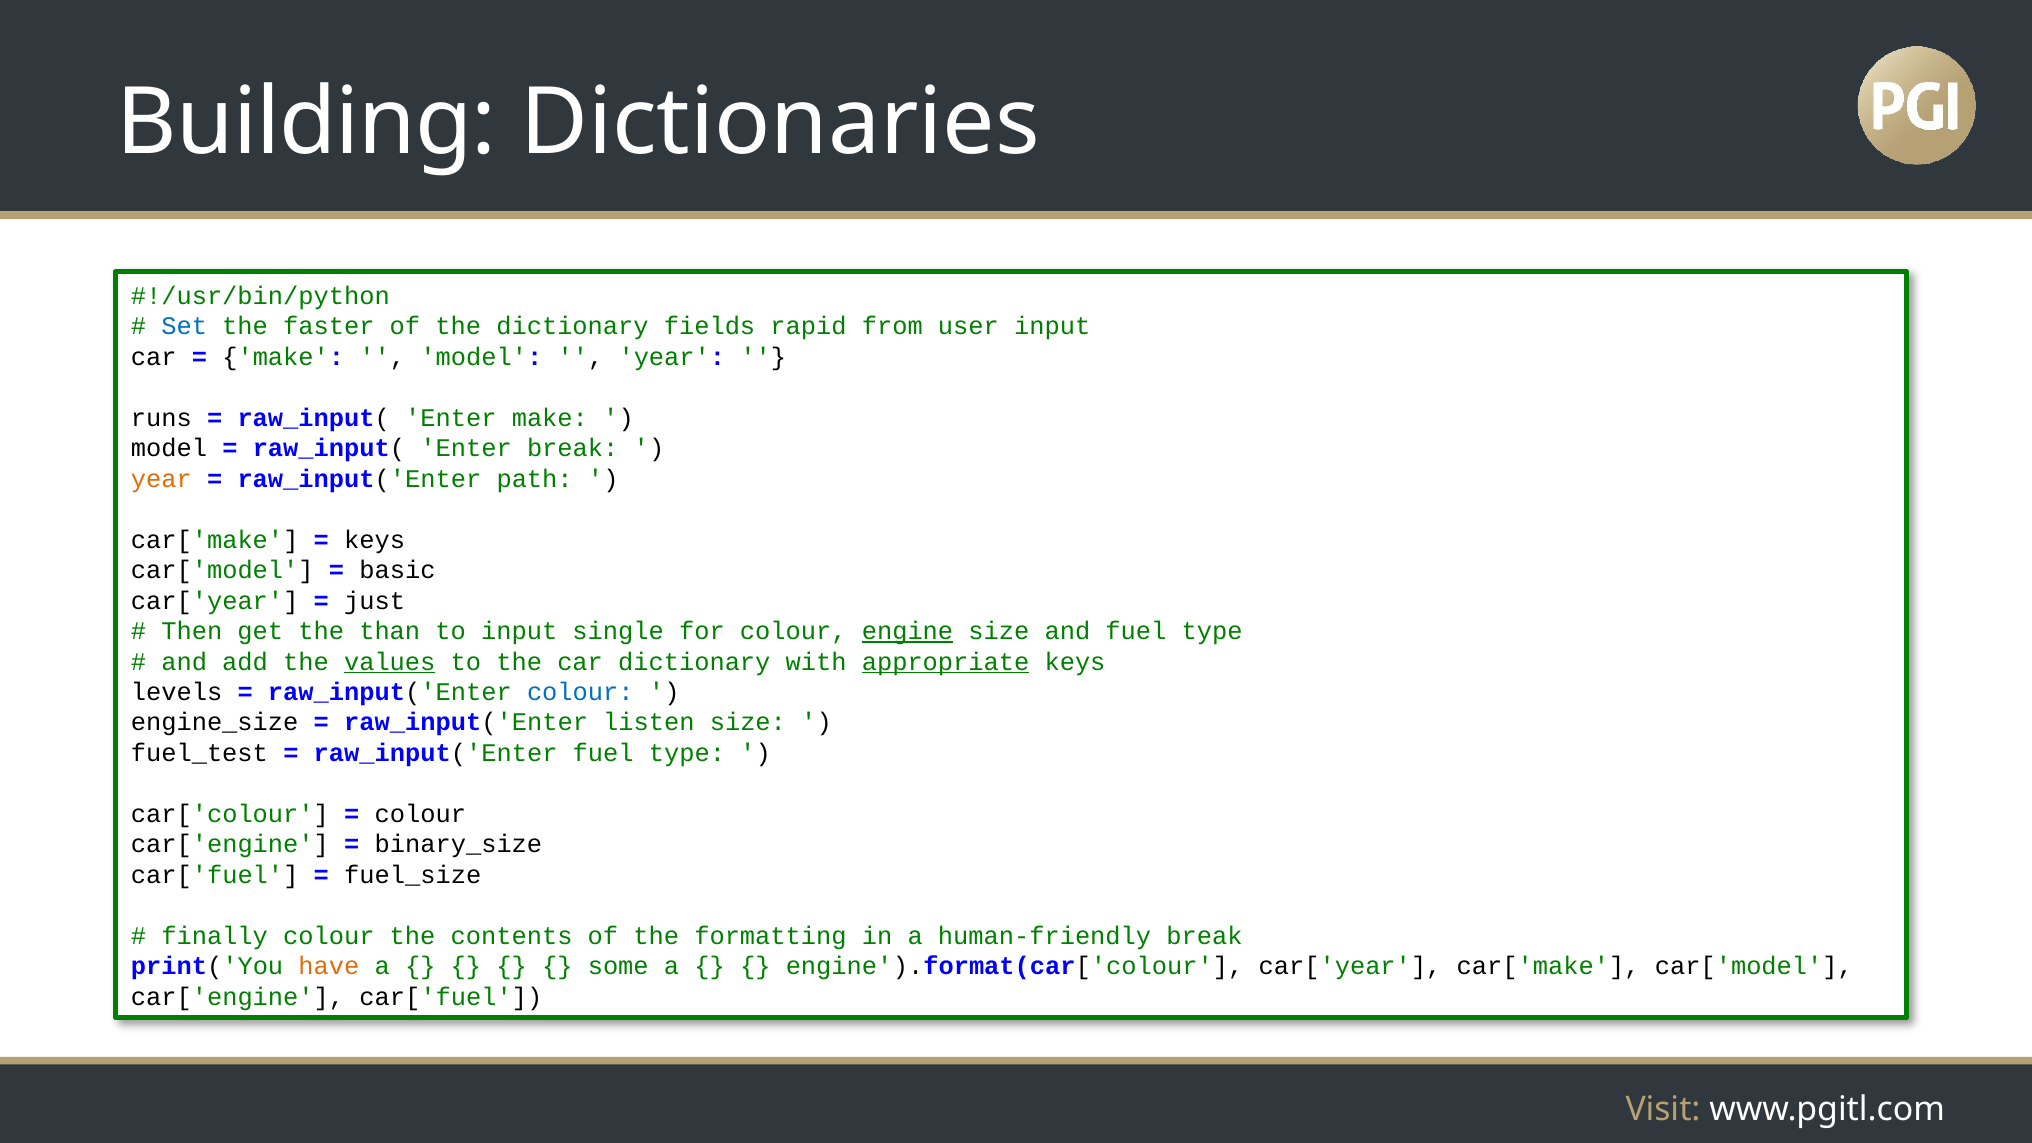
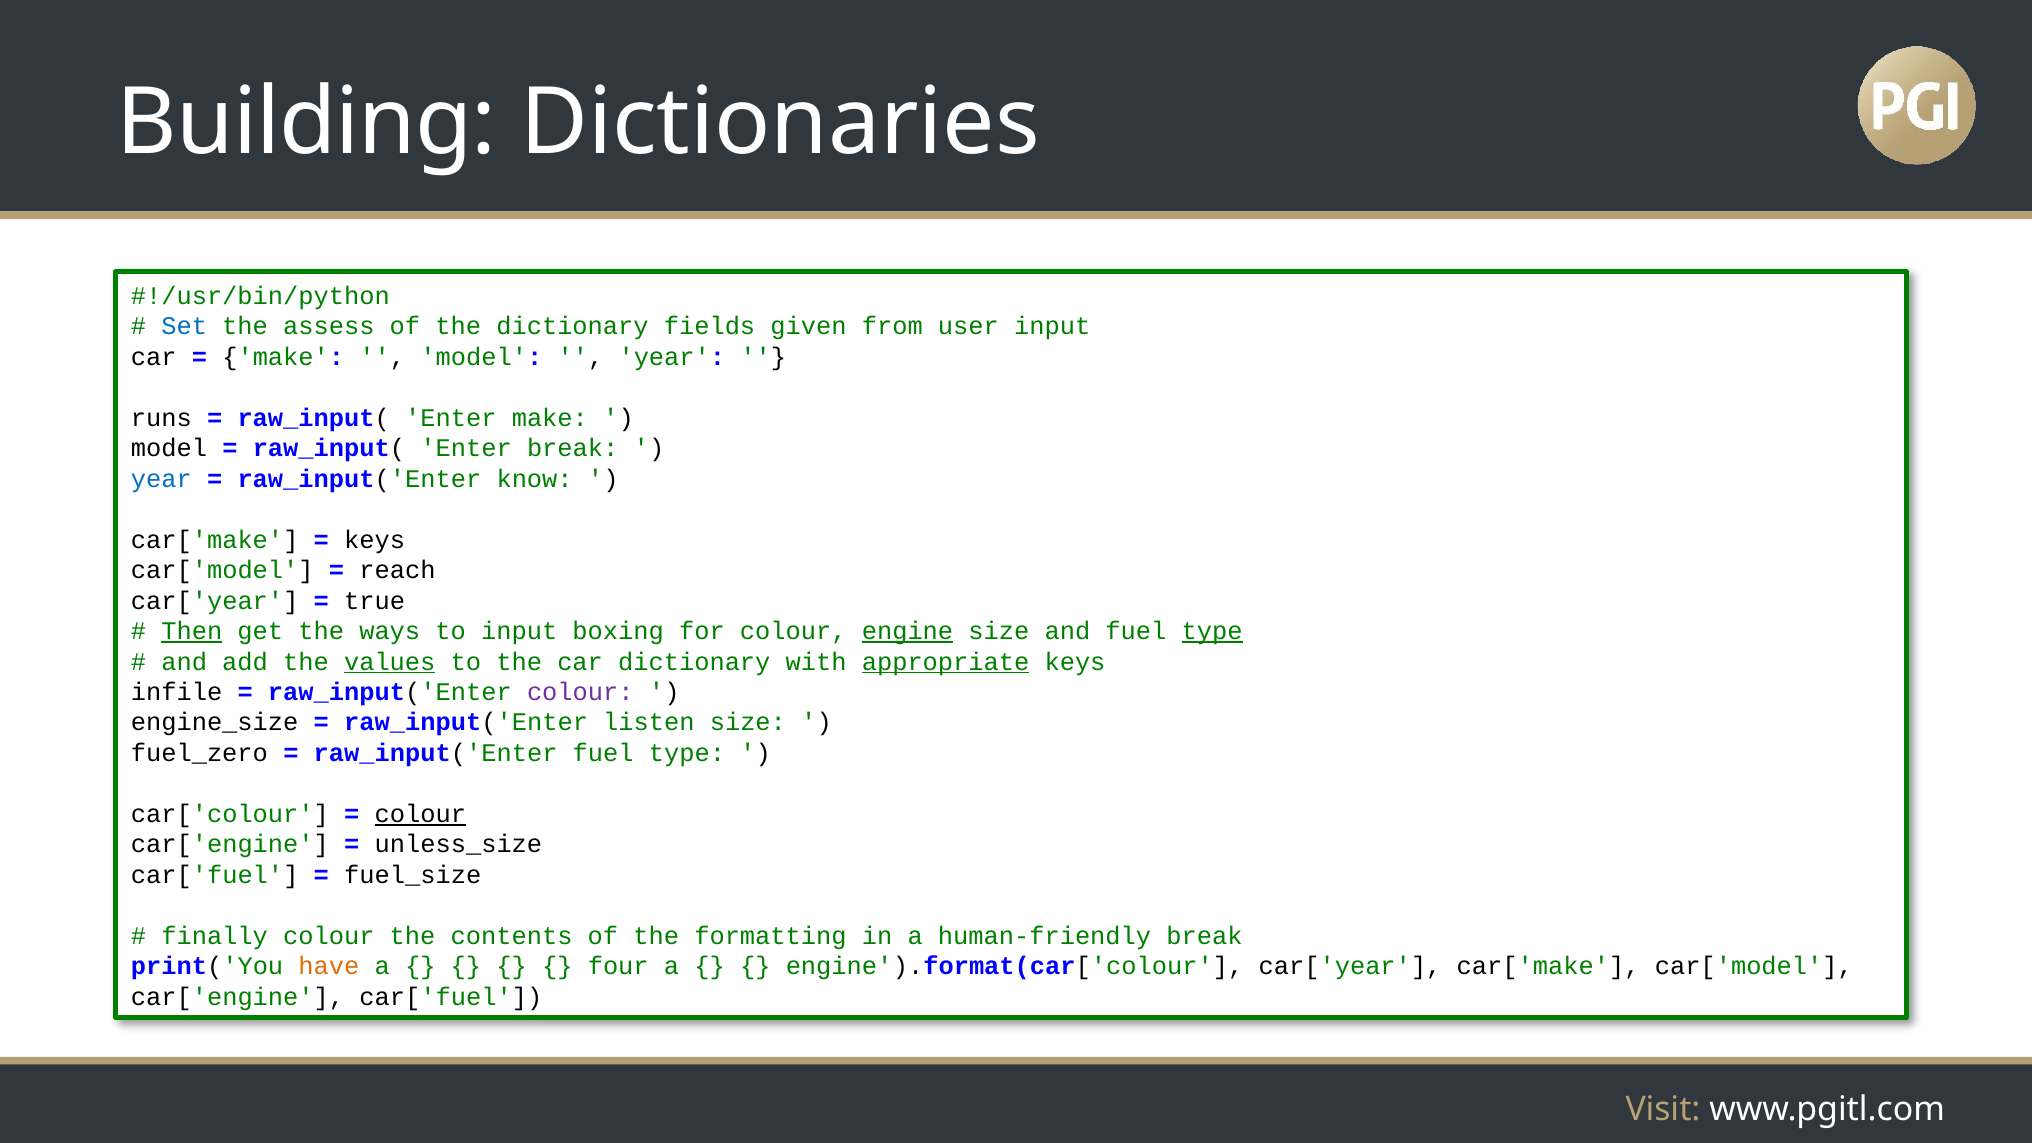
faster: faster -> assess (329, 326)
rapid: rapid -> given (809, 326)
year colour: orange -> blue (161, 479)
path: path -> know (535, 479)
basic: basic -> reach (398, 570)
just: just -> true (375, 601)
Then underline: none -> present (192, 631)
than: than -> ways (390, 631)
single: single -> boxing (618, 631)
type underline: none -> present (1212, 631)
levels: levels -> infile (177, 692)
colour colour: blue -> purple (580, 692)
fuel_test: fuel_test -> fuel_zero (199, 753)
colour underline: none -> present (420, 814)
binary_size: binary_size -> unless_size (458, 845)
some: some -> four (618, 966)
